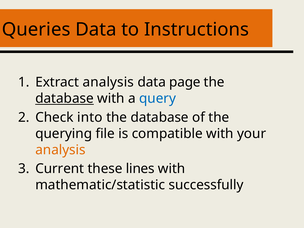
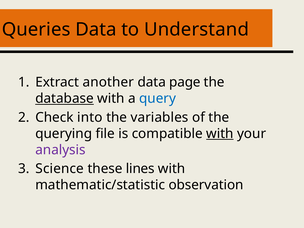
Instructions: Instructions -> Understand (197, 29)
Extract analysis: analysis -> another (108, 82)
database: database -> variables (160, 117)
with underline: none -> present (220, 134)
analysis colour: orange -> purple (60, 150)
Current: Current -> Science (60, 169)
successfully: successfully -> observation (206, 185)
